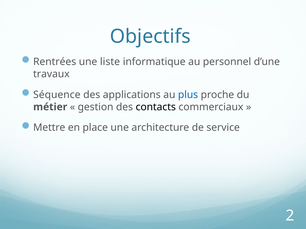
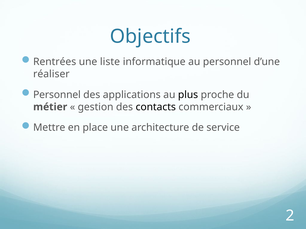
travaux: travaux -> réaliser (51, 74)
Séquence: Séquence -> Personnel (57, 95)
plus colour: blue -> black (188, 95)
